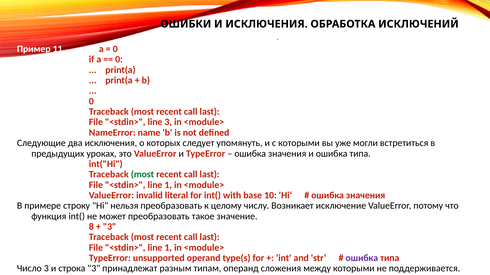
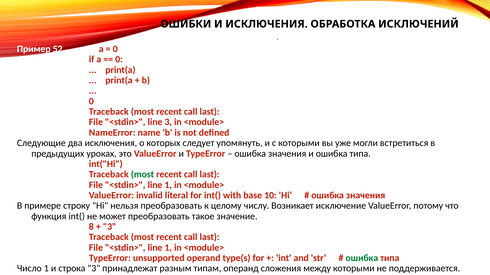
11: 11 -> 52 (59, 49)
ошибка colour: purple -> green (362, 259)
Число 3: 3 -> 1 (46, 269)
